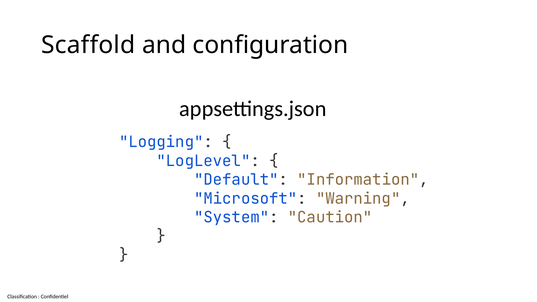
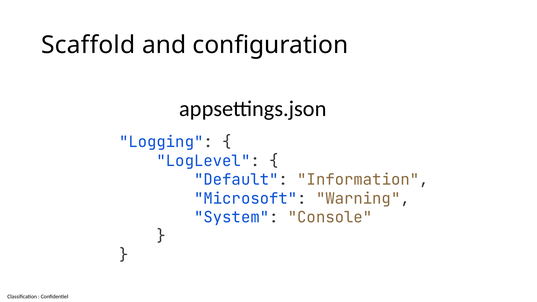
Caution: Caution -> Console (330, 217)
